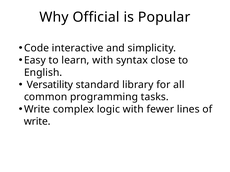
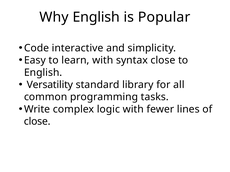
Why Official: Official -> English (96, 17)
write: write -> close (37, 122)
